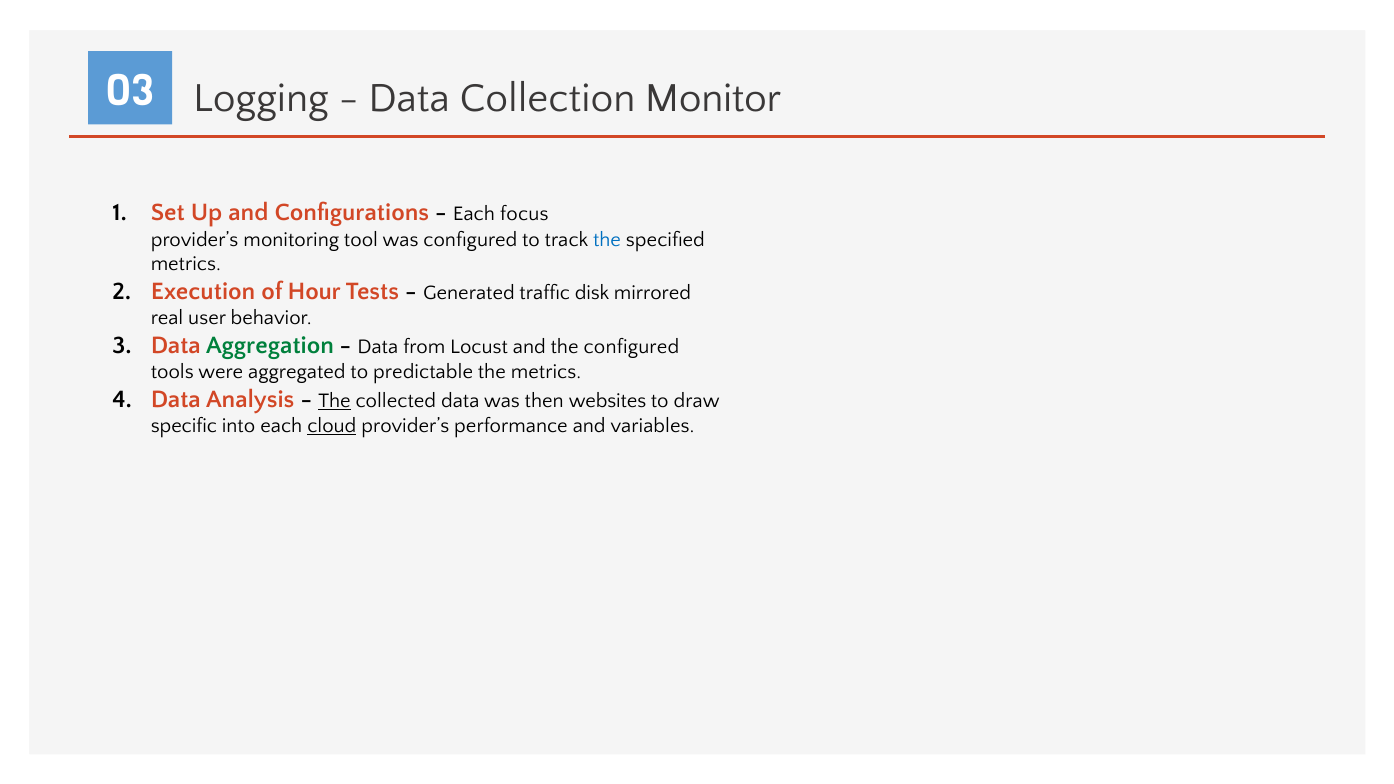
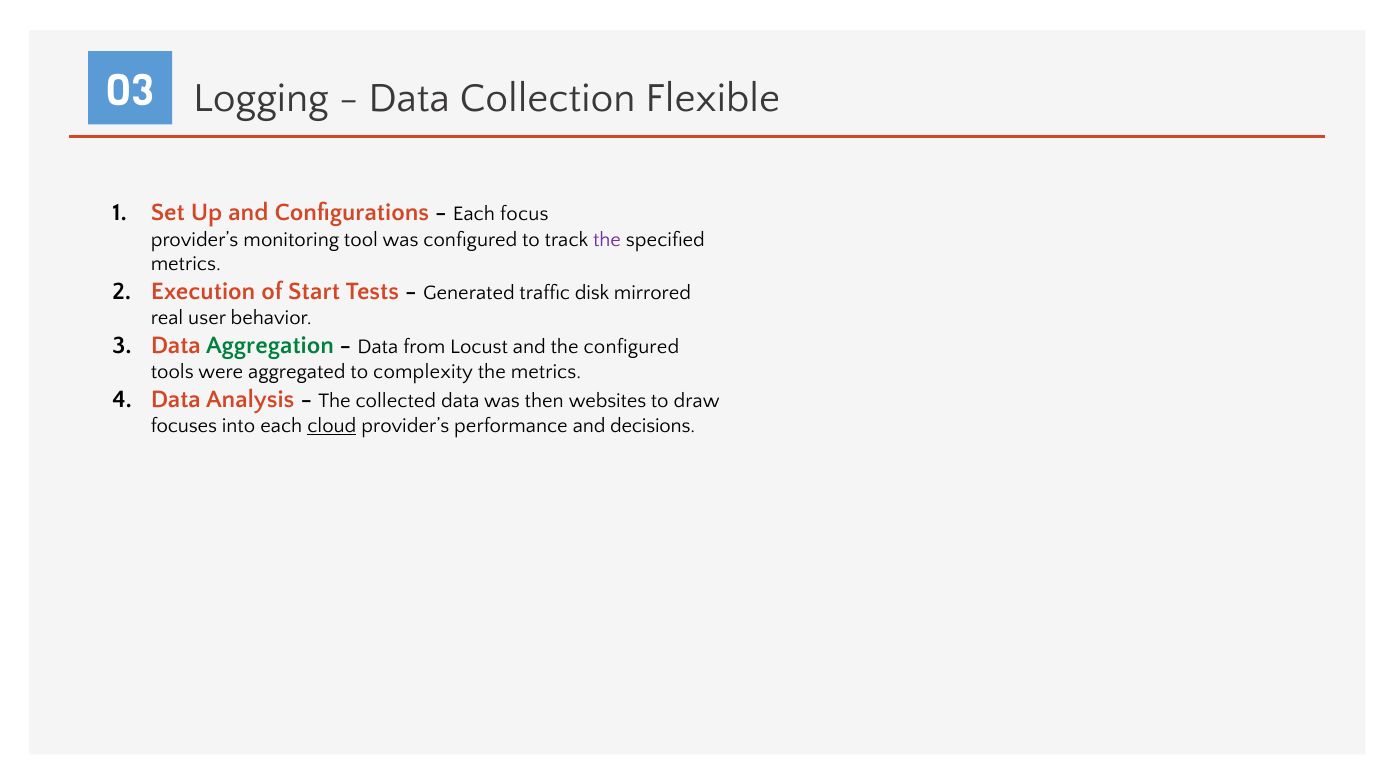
Monitor: Monitor -> Flexible (713, 98)
the colour: blue -> purple (607, 239)
Hour: Hour -> Start (314, 291)
predictable: predictable -> complexity (423, 372)
The underline: present -> none (335, 401)
specific: specific -> focuses (184, 426)
variables: variables -> decisions (653, 426)
